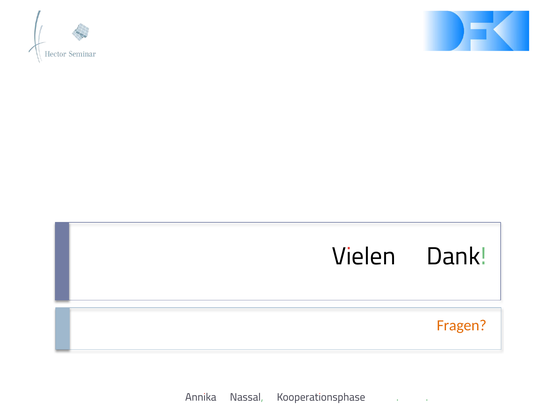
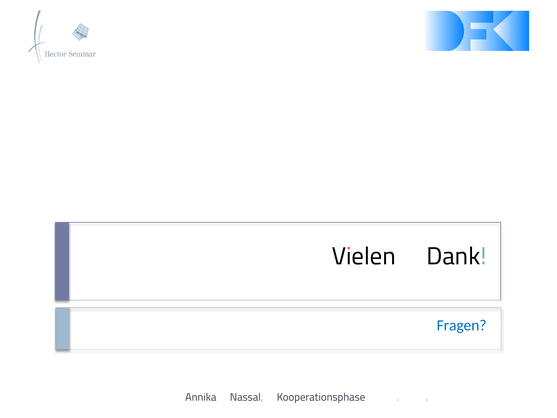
Fragen colour: orange -> blue (462, 325)
